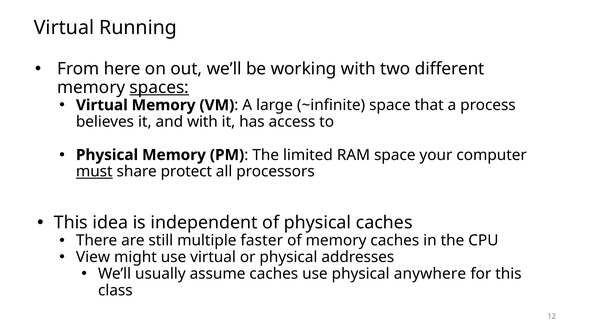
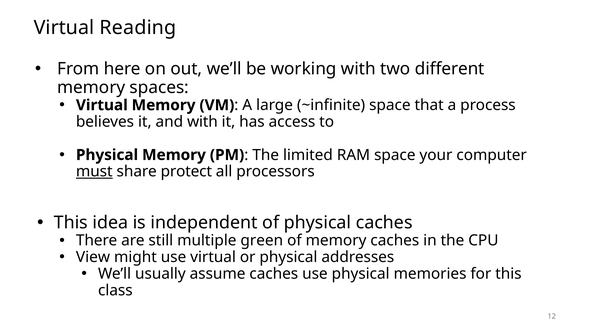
Running: Running -> Reading (138, 28)
spaces underline: present -> none (159, 88)
faster: faster -> green (262, 240)
anywhere: anywhere -> memories (430, 274)
